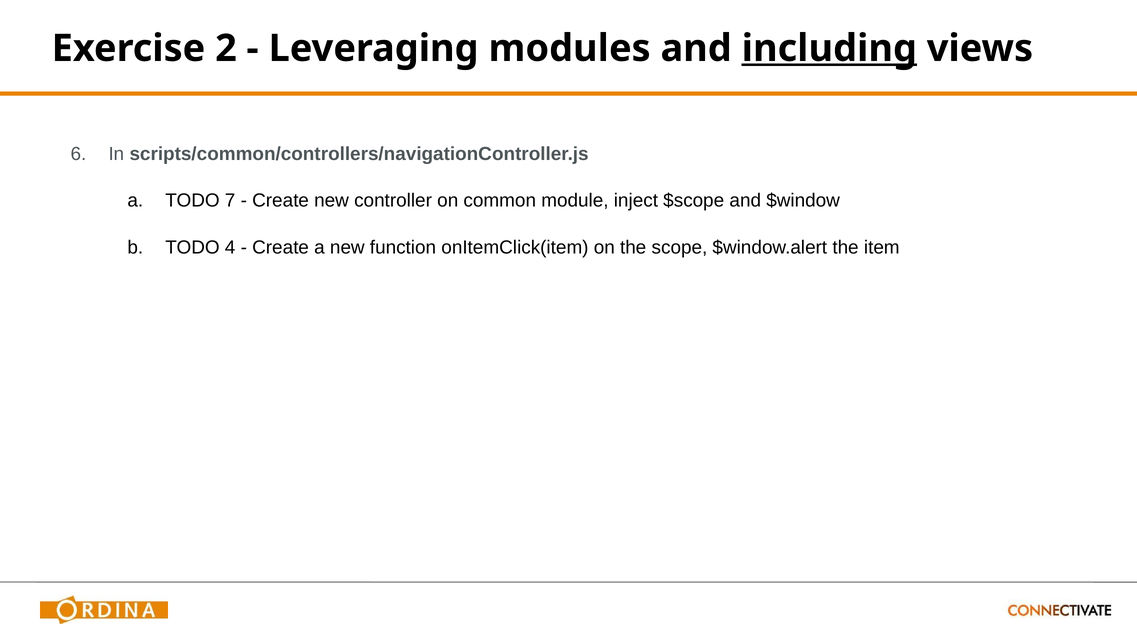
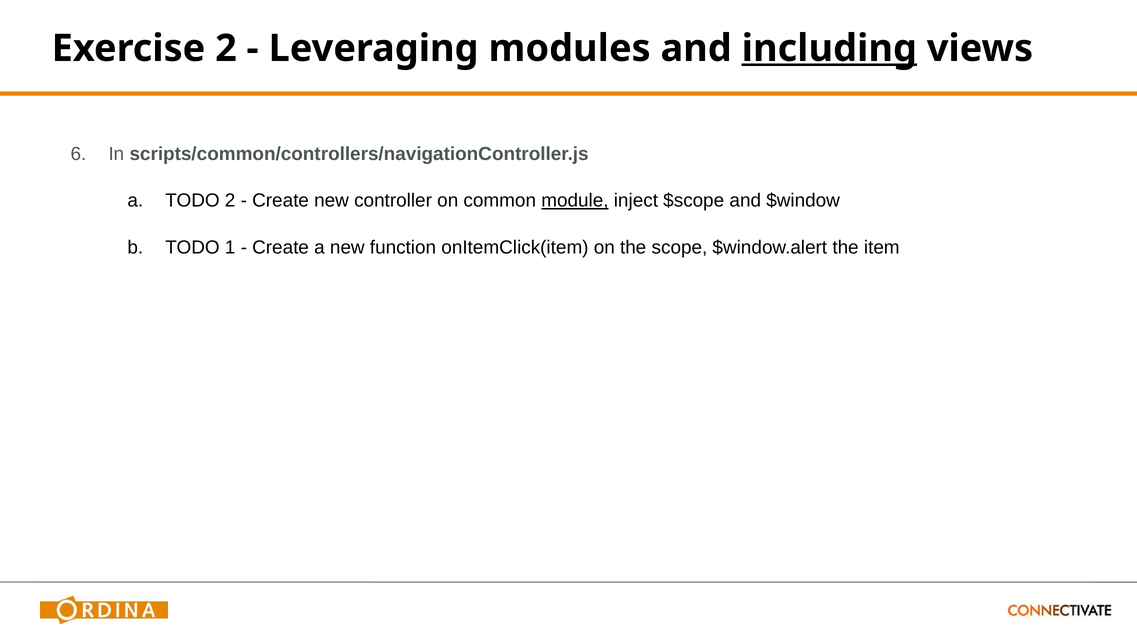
TODO 7: 7 -> 2 (230, 200)
module underline: none -> present (575, 200)
4: 4 -> 1 (230, 247)
